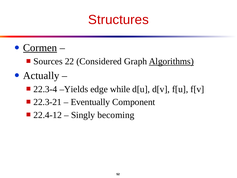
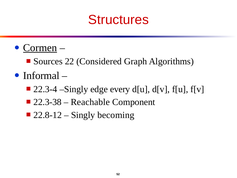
Algorithms underline: present -> none (171, 61)
Actually: Actually -> Informal (41, 75)
22.3-4 Yields: Yields -> Singly (74, 89)
while: while -> every (120, 89)
22.3-21: 22.3-21 -> 22.3-38 (48, 102)
Eventually: Eventually -> Reachable (90, 102)
22.4-12: 22.4-12 -> 22.8-12 (48, 115)
